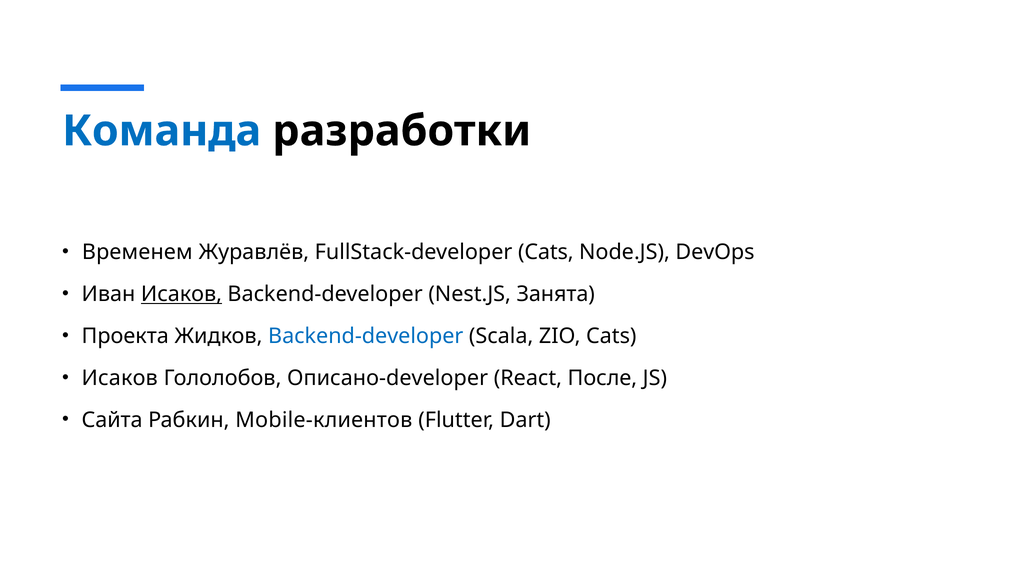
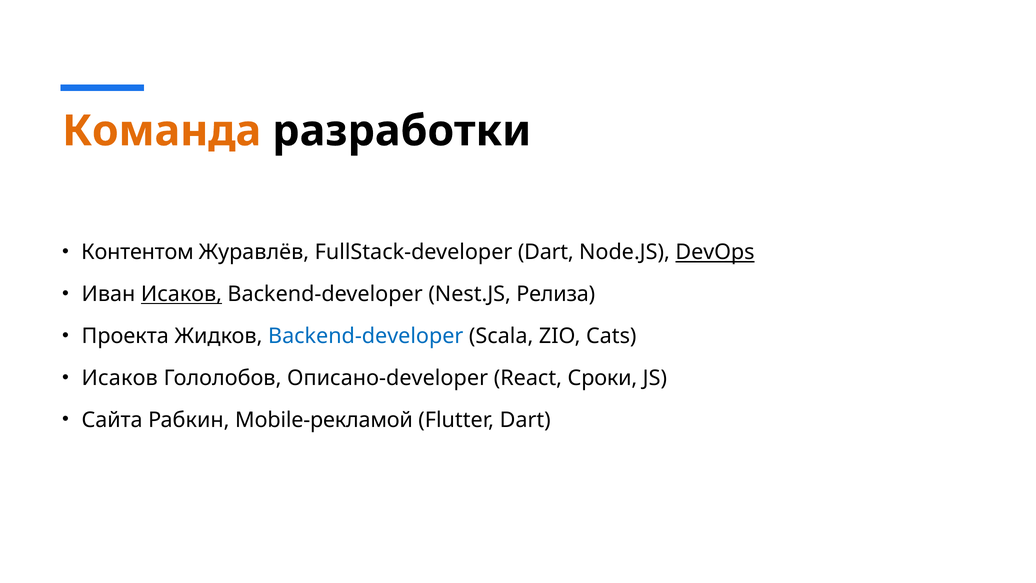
Команда colour: blue -> orange (162, 131)
Временем: Временем -> Контентом (137, 252)
FullStack-developer Cats: Cats -> Dart (546, 252)
DevOps underline: none -> present (715, 252)
Занята: Занята -> Релиза (556, 294)
После: После -> Сроки (602, 378)
Mobile-клиентов: Mobile-клиентов -> Mobile-рекламой (324, 420)
